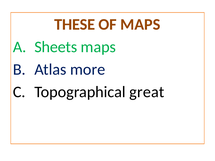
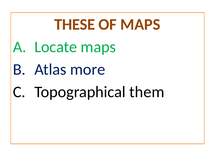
Sheets: Sheets -> Locate (56, 47)
great: great -> them (147, 92)
